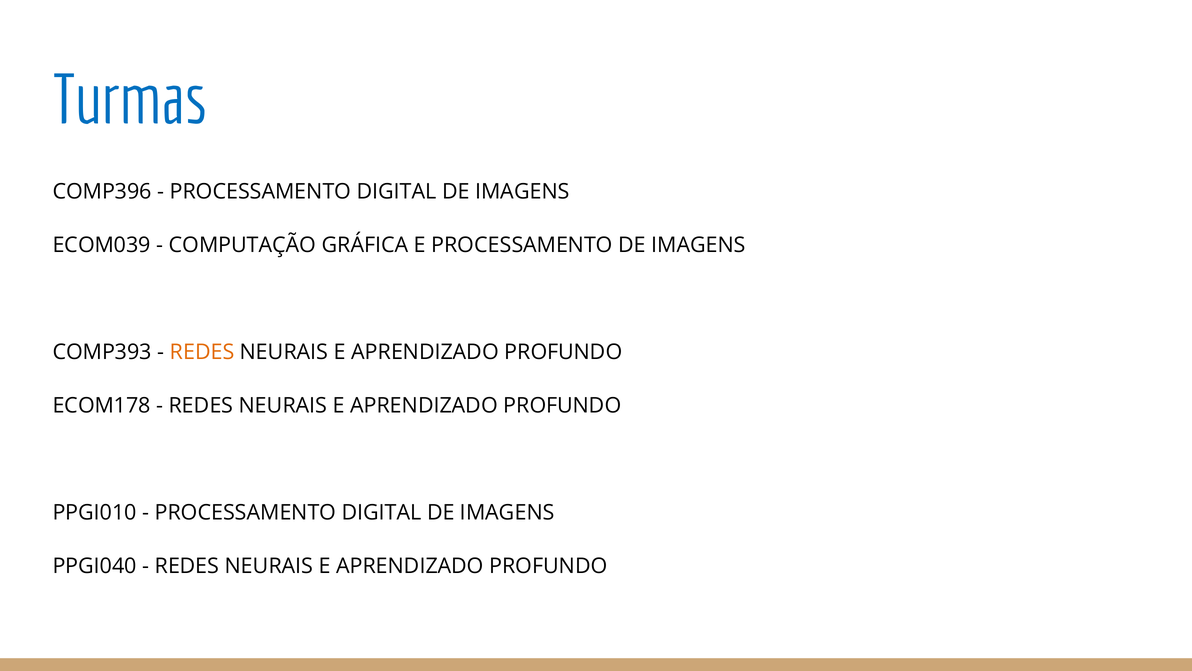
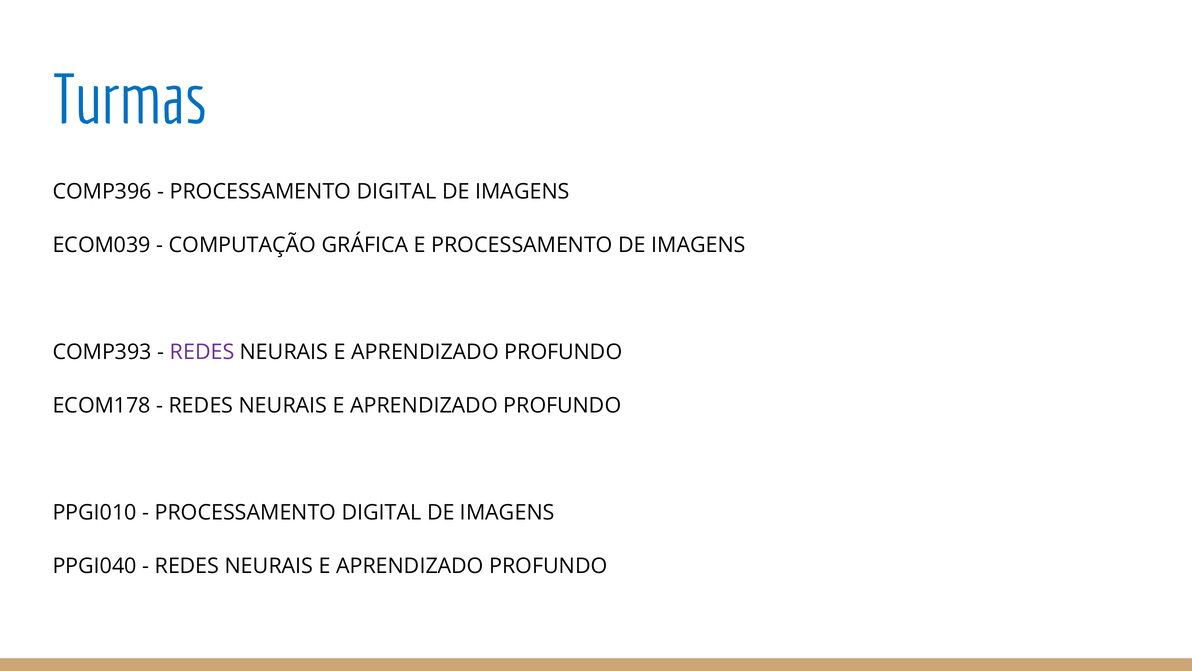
REDES colour: orange -> purple (202, 352)
